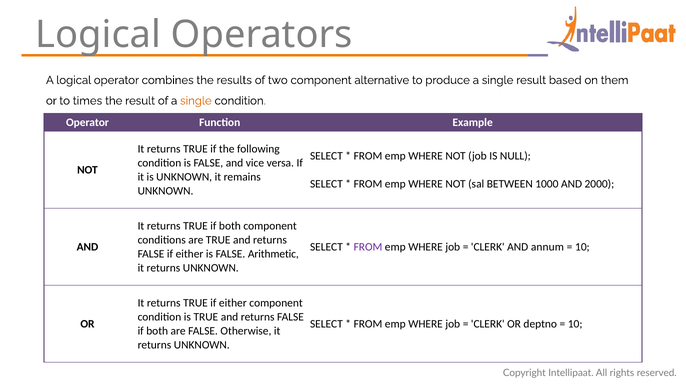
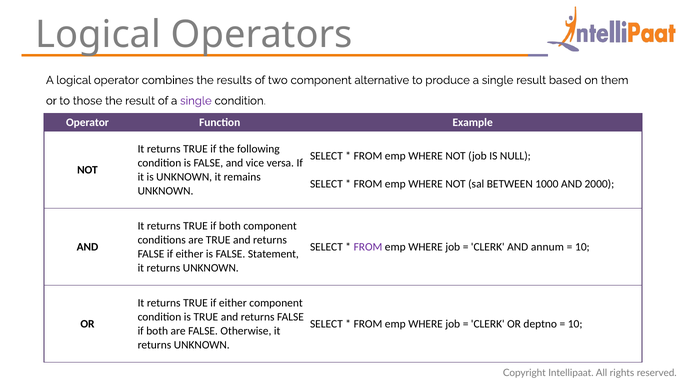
times: times -> those (88, 101)
single colour: orange -> purple (196, 101)
Arithmetic: Arithmetic -> Statement (273, 254)
